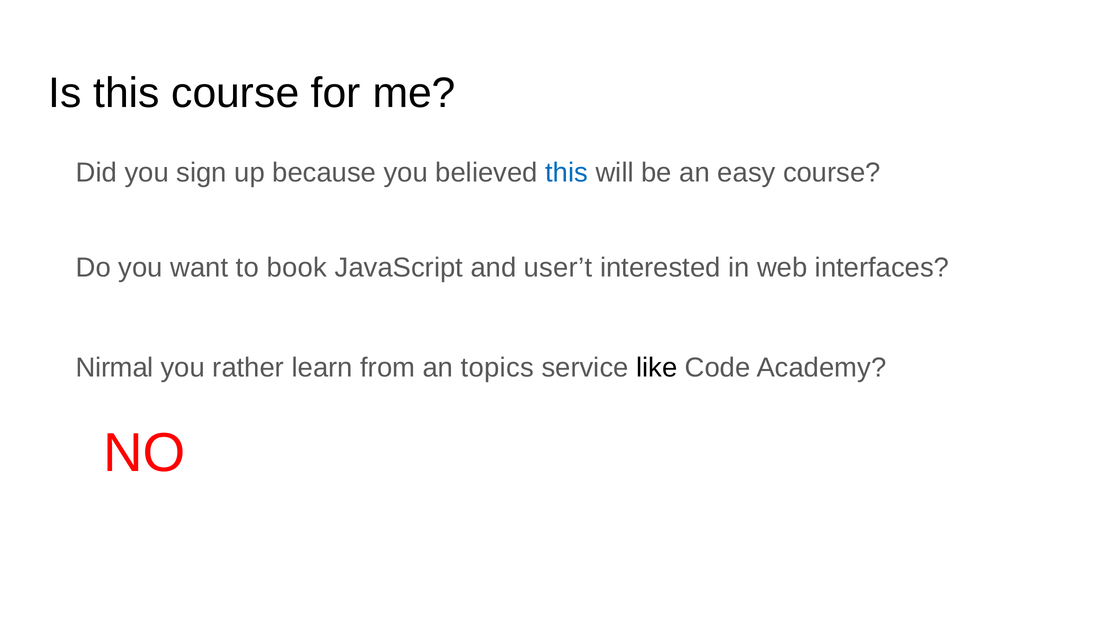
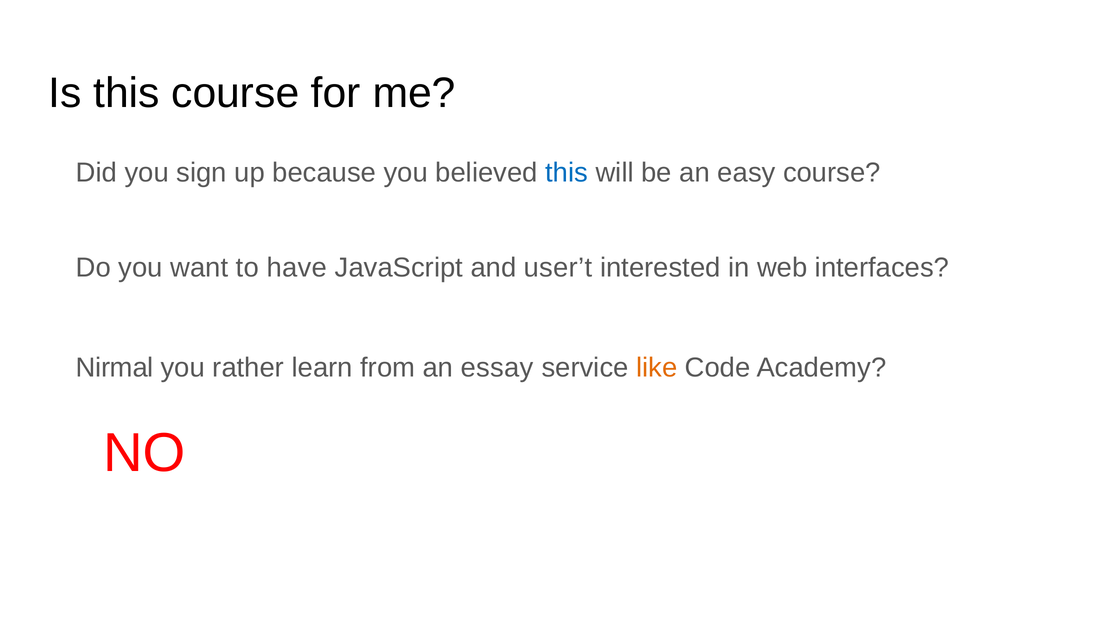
book: book -> have (297, 268)
topics: topics -> essay (497, 368)
like colour: black -> orange (657, 368)
